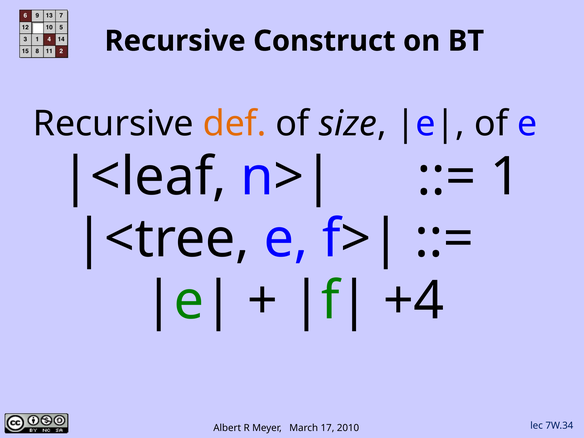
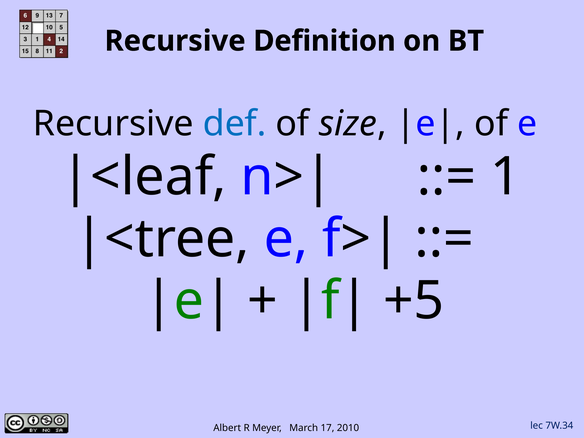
Construct: Construct -> Definition (324, 41)
def colour: orange -> blue (235, 124)
+4: +4 -> +5 (414, 301)
